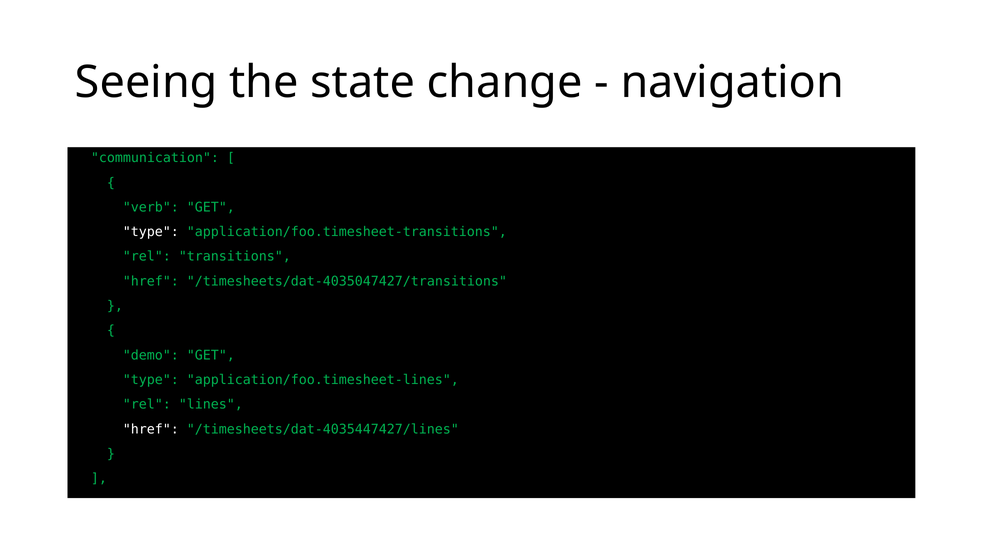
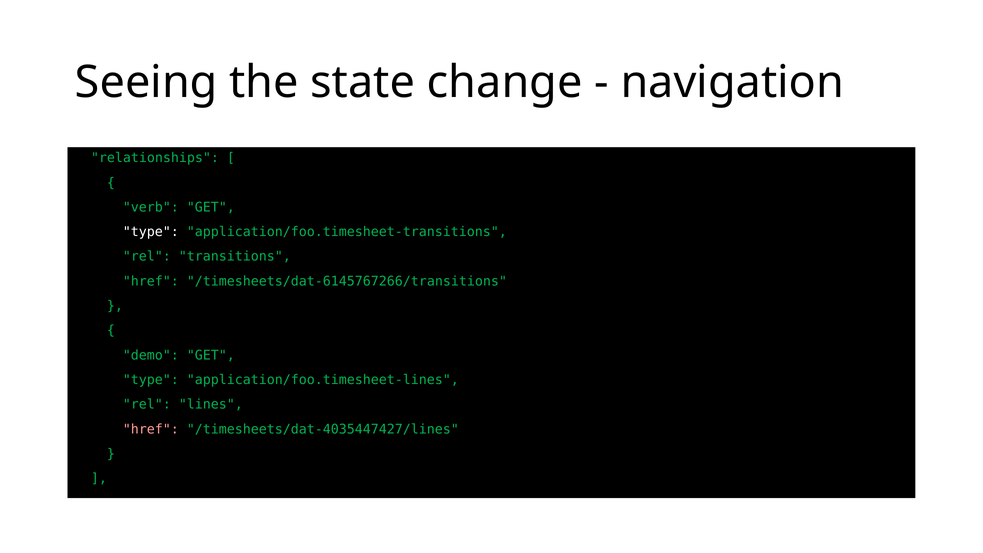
communication: communication -> relationships (155, 158)
/timesheets/dat-4035047427/transitions: /timesheets/dat-4035047427/transitions -> /timesheets/dat-6145767266/transitions (347, 281)
href colour: white -> pink (151, 429)
